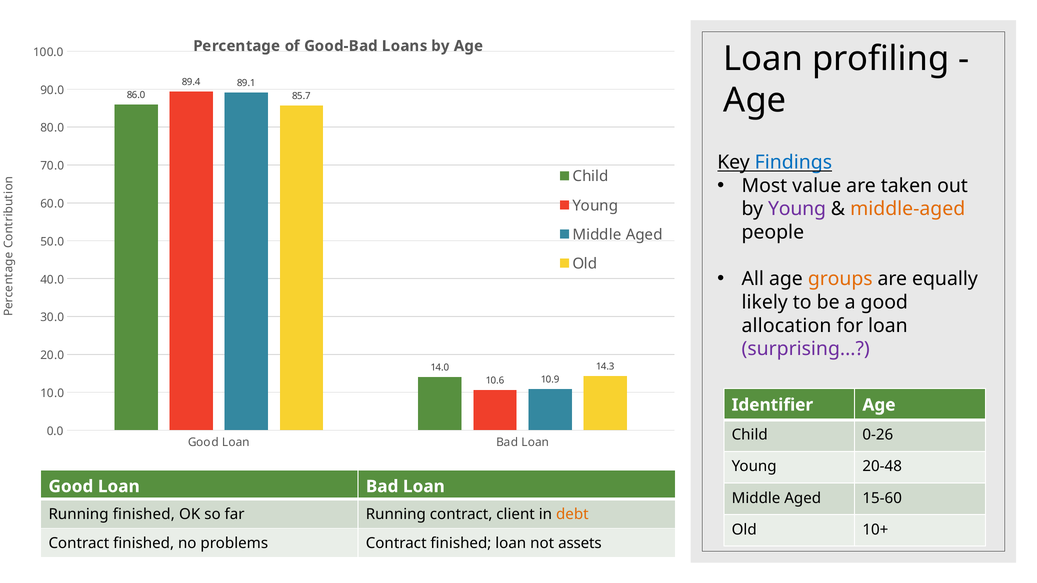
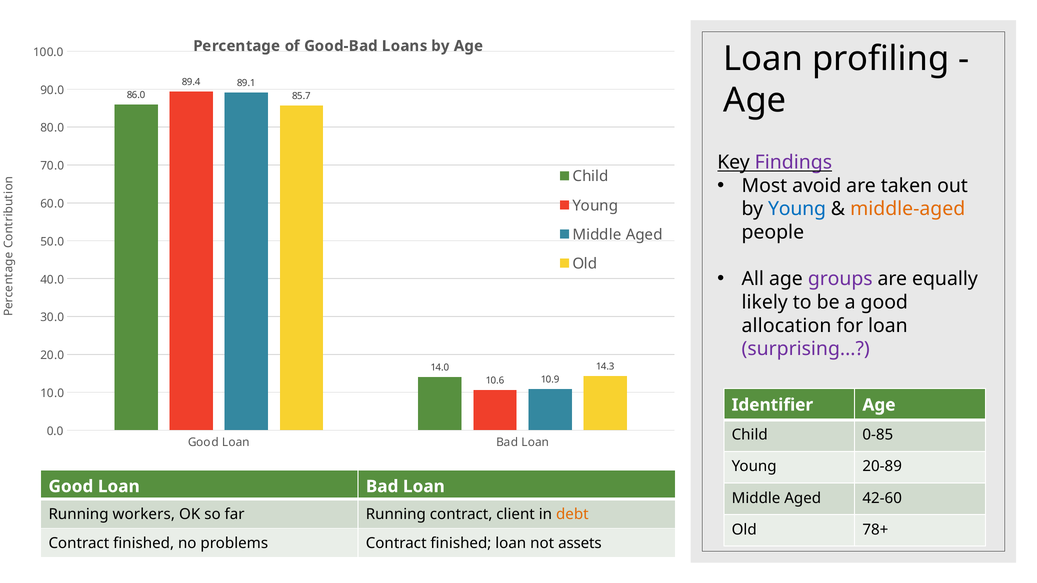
Findings colour: blue -> purple (793, 162)
value: value -> avoid (817, 186)
Young colour: purple -> blue (797, 209)
groups colour: orange -> purple (840, 279)
0-26: 0-26 -> 0-85 (878, 435)
20-48: 20-48 -> 20-89 (882, 467)
15-60: 15-60 -> 42-60 (882, 498)
Running finished: finished -> workers (144, 514)
10+: 10+ -> 78+ (875, 530)
